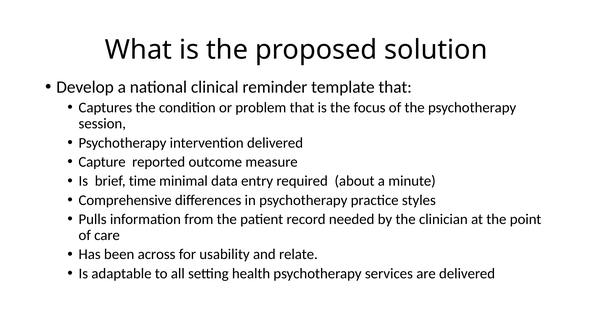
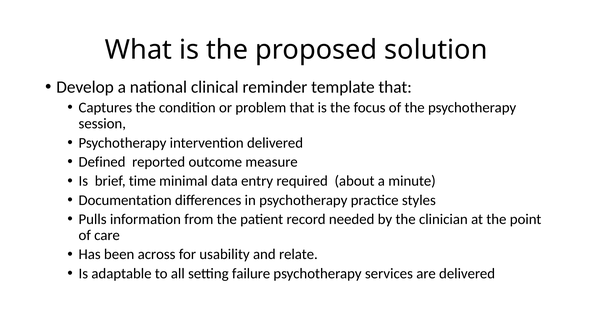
Capture: Capture -> Defined (102, 162)
Comprehensive: Comprehensive -> Documentation (125, 200)
health: health -> failure (251, 273)
